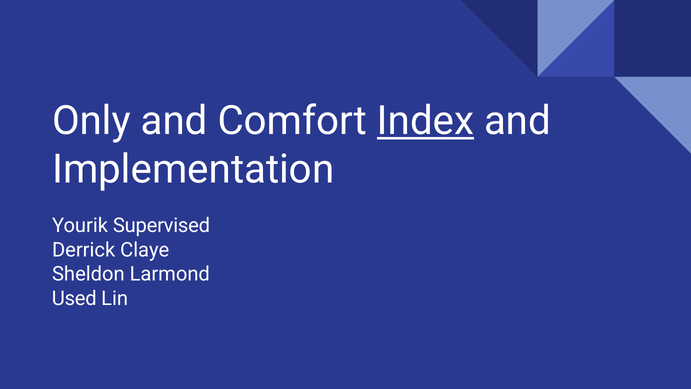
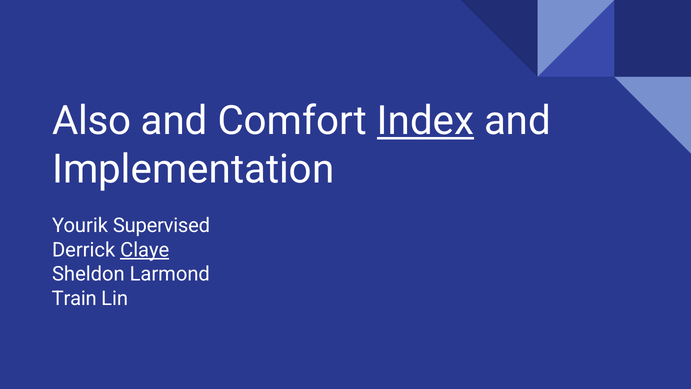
Only: Only -> Also (92, 121)
Claye underline: none -> present (145, 250)
Used: Used -> Train (74, 298)
